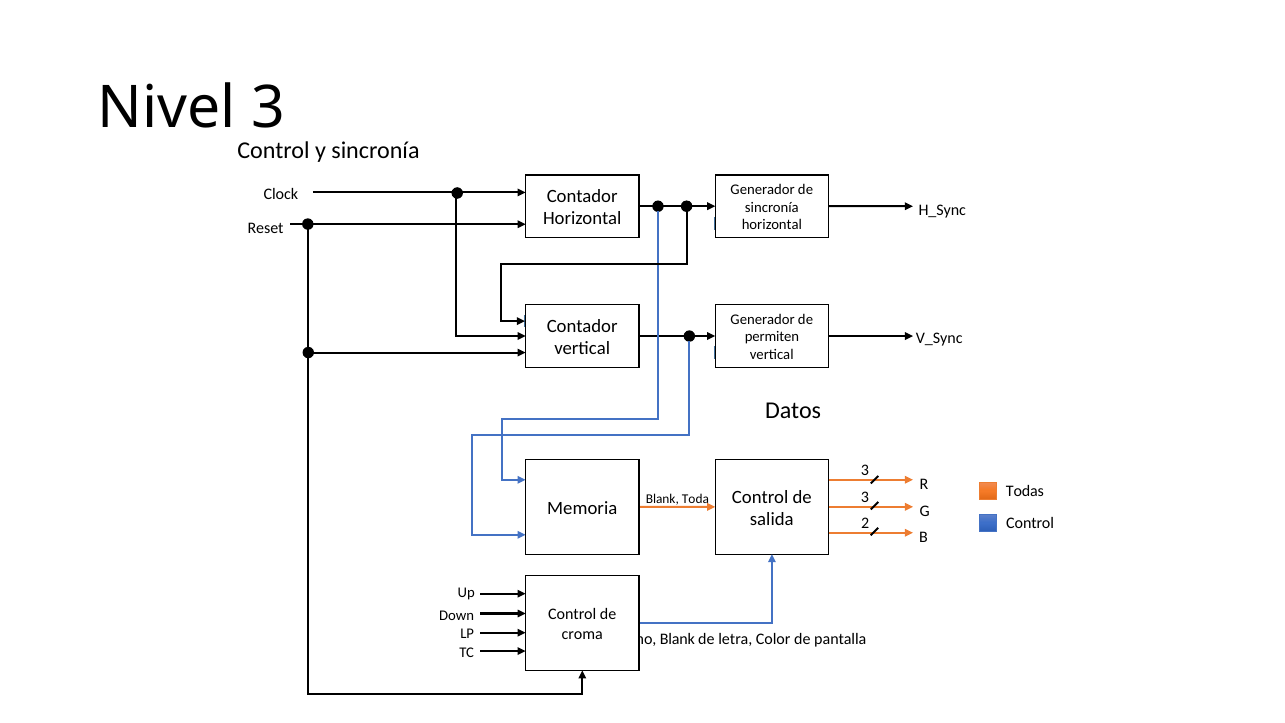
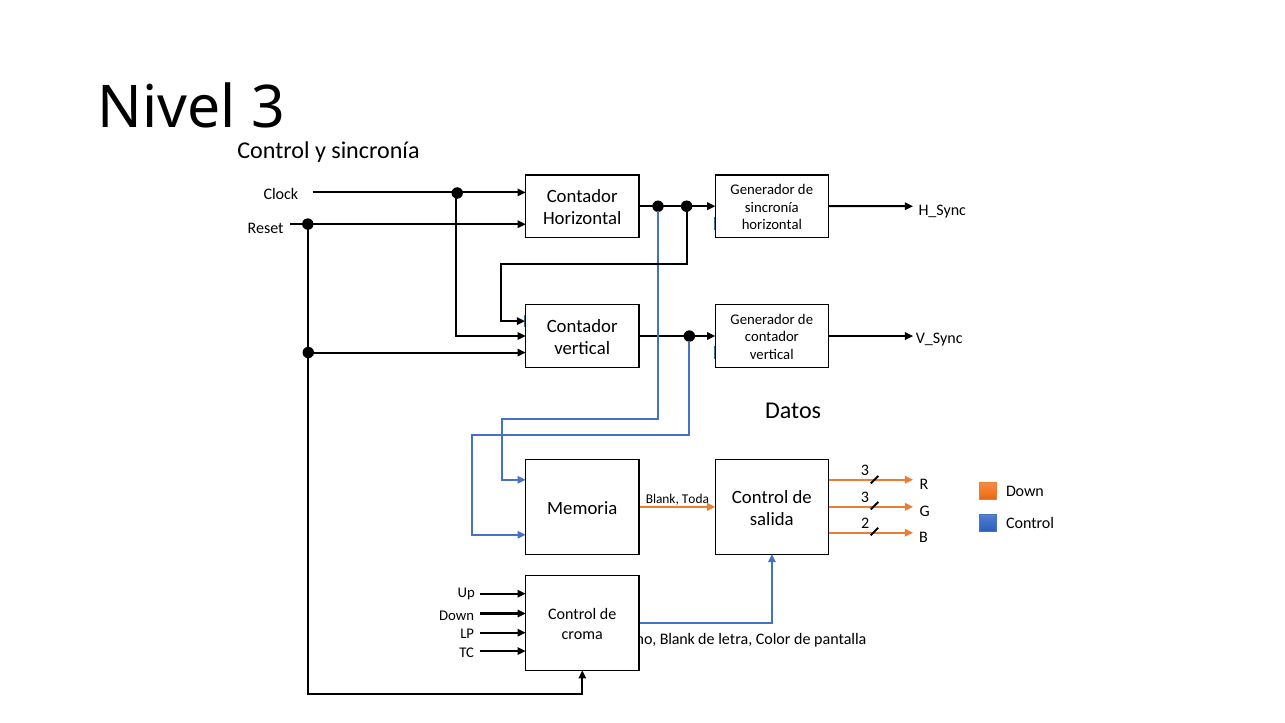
permiten: permiten -> contador (772, 337)
Todas: Todas -> Down (1025, 491)
